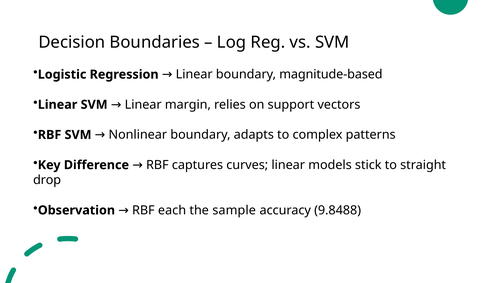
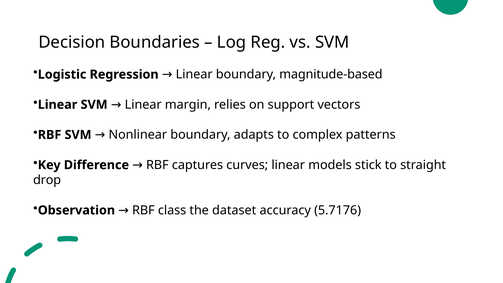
each: each -> class (172, 210)
sample: sample -> dataset (234, 210)
9.8488: 9.8488 -> 5.7176 (338, 210)
